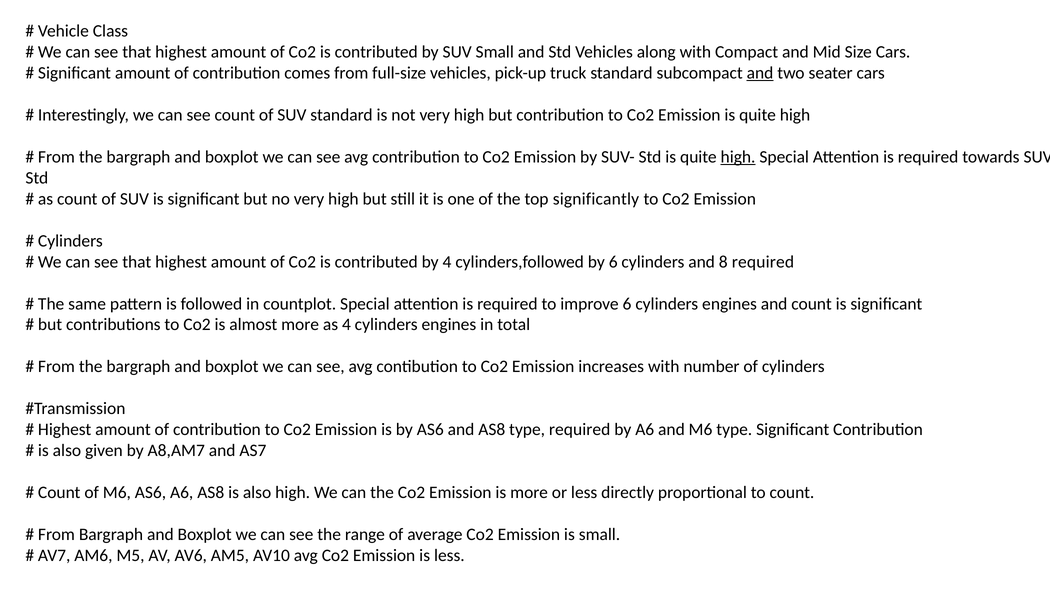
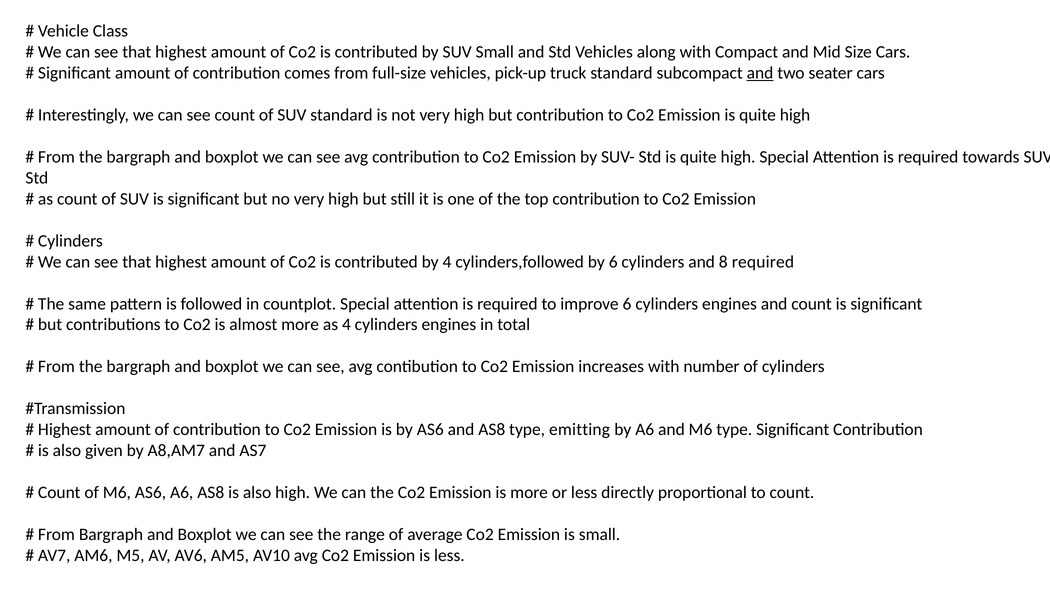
high underline: present -> none (738, 157)
top significantly: significantly -> contribution (596, 199)
type required: required -> emitting (580, 430)
